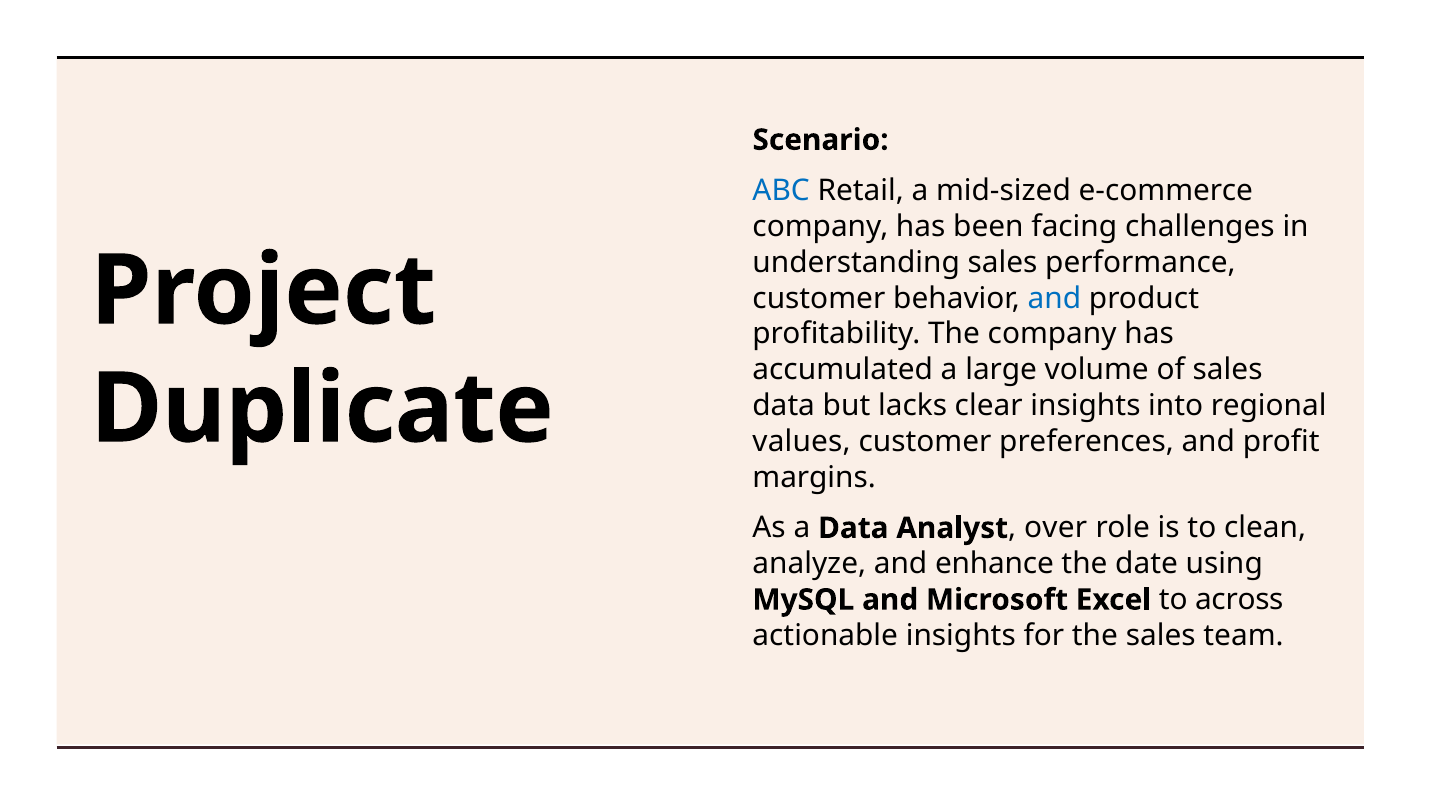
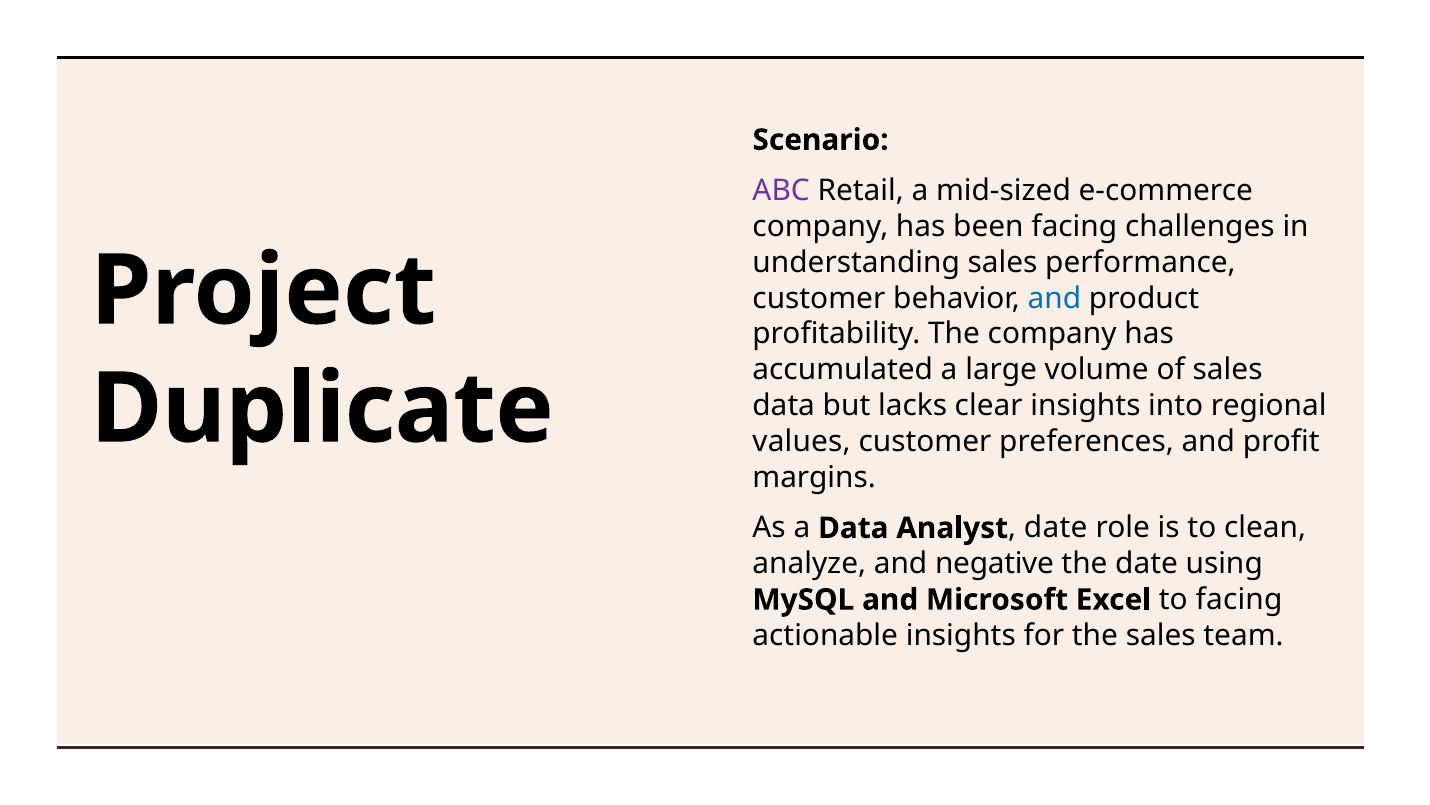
ABC colour: blue -> purple (781, 191)
over: over -> date (1056, 528)
enhance: enhance -> negative (995, 564)
to across: across -> facing (1239, 599)
